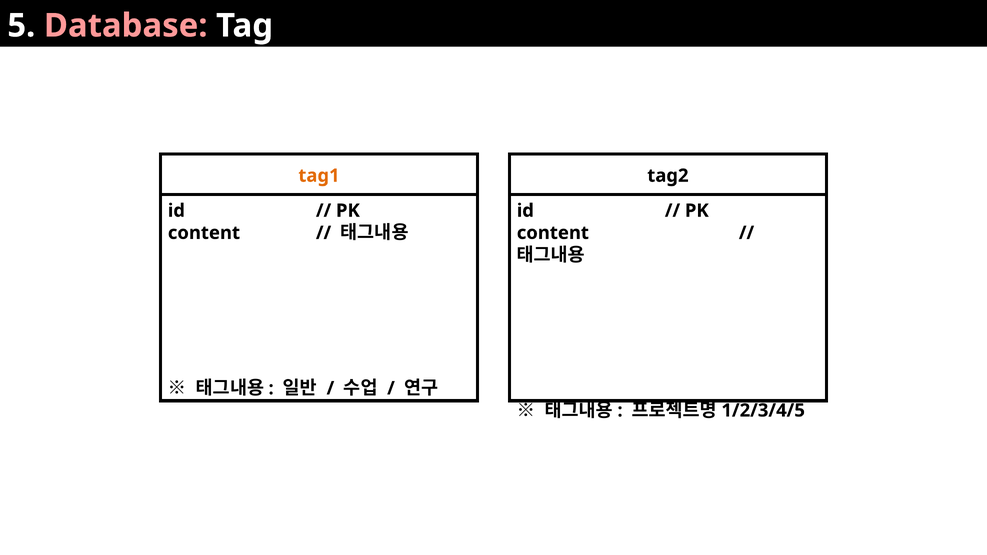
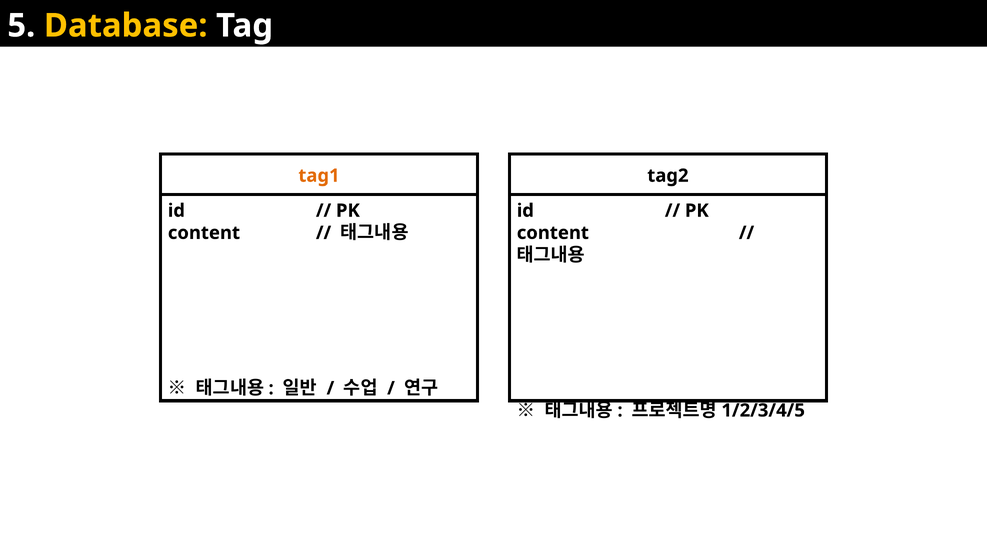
Database colour: pink -> yellow (126, 26)
